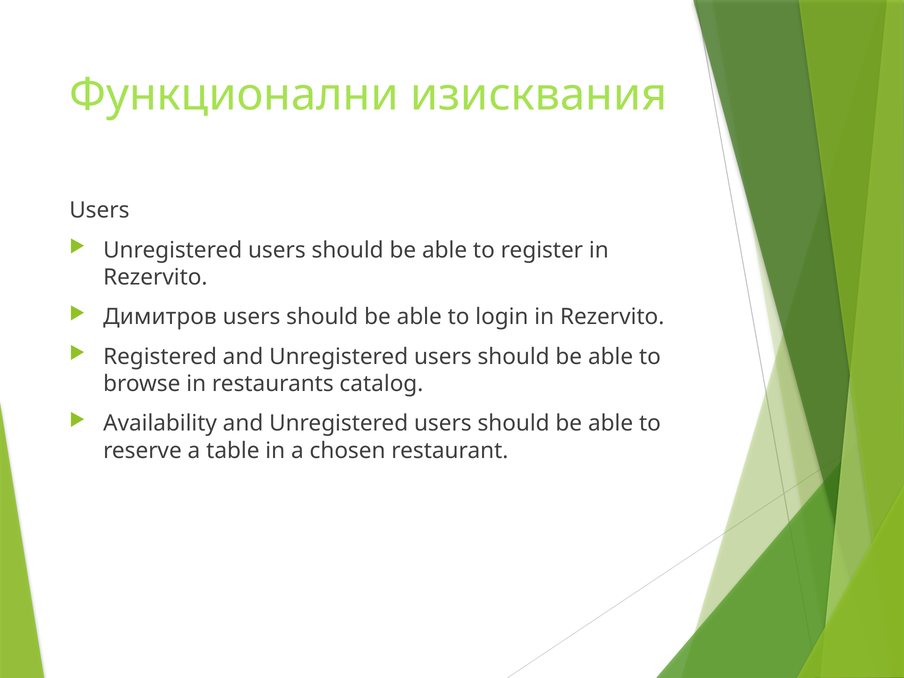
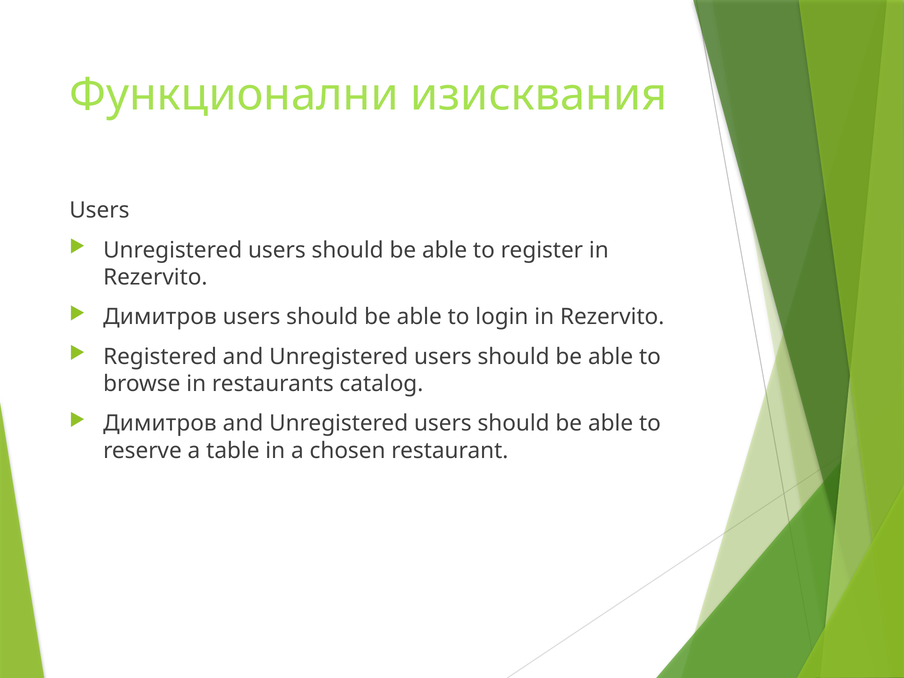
Availability: Availability -> Димитров (160, 423)
